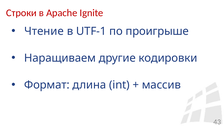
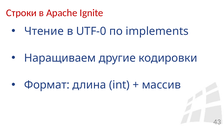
UTF-1: UTF-1 -> UTF-0 (91, 31)
проигрыше: проигрыше -> implements (157, 31)
